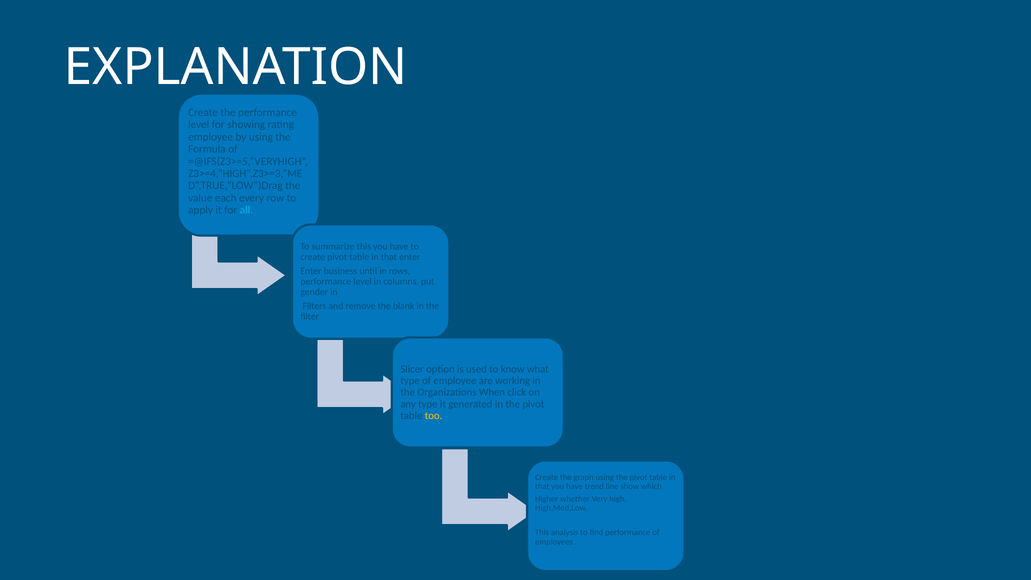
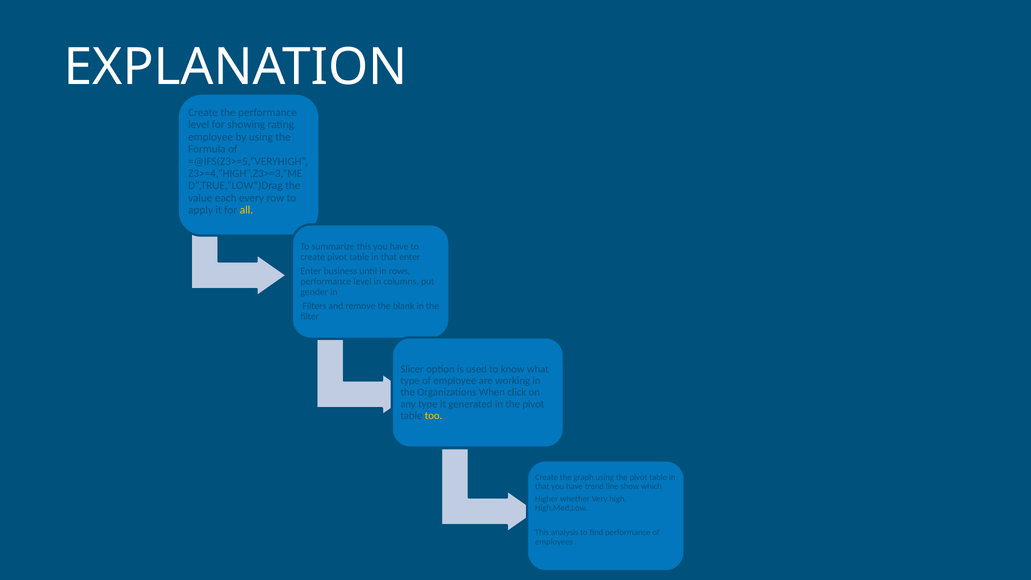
all colour: light blue -> yellow (246, 210)
